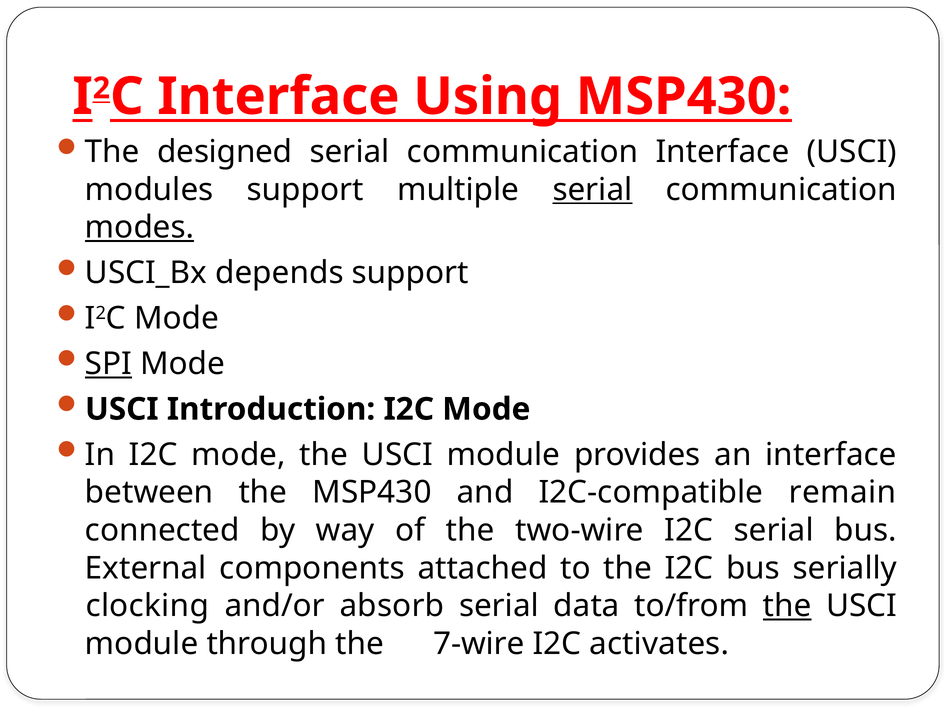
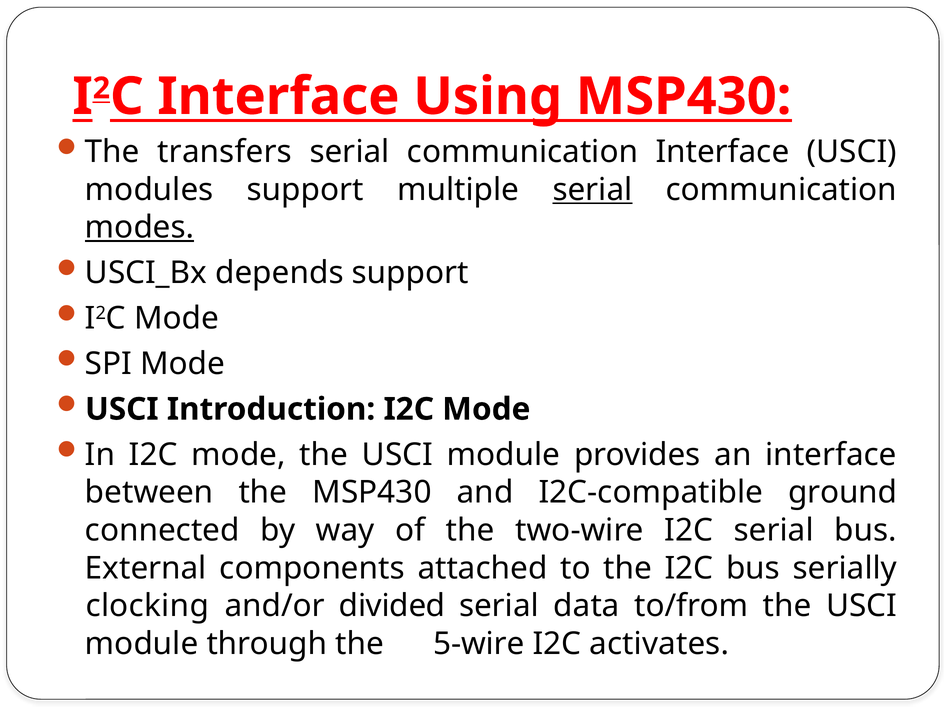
designed: designed -> transfers (225, 152)
SPI underline: present -> none (108, 364)
remain: remain -> ground (843, 493)
absorb: absorb -> divided (392, 606)
the underline: present -> none (787, 606)
7-wire: 7-wire -> 5-wire (479, 644)
